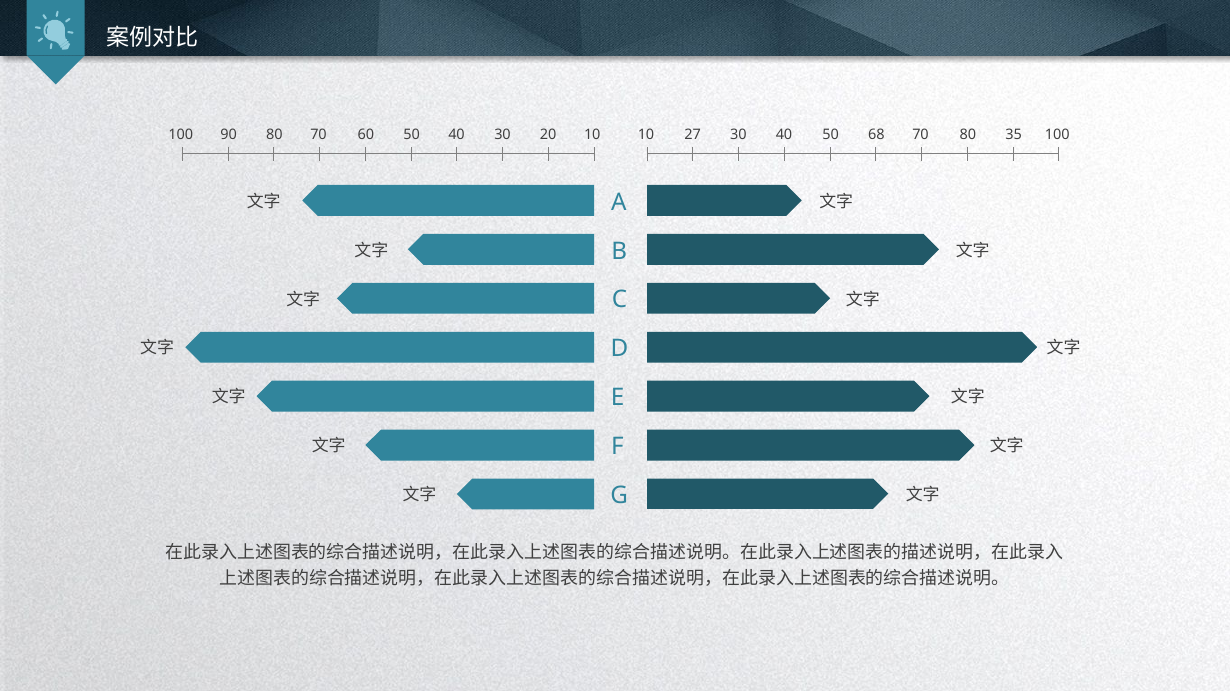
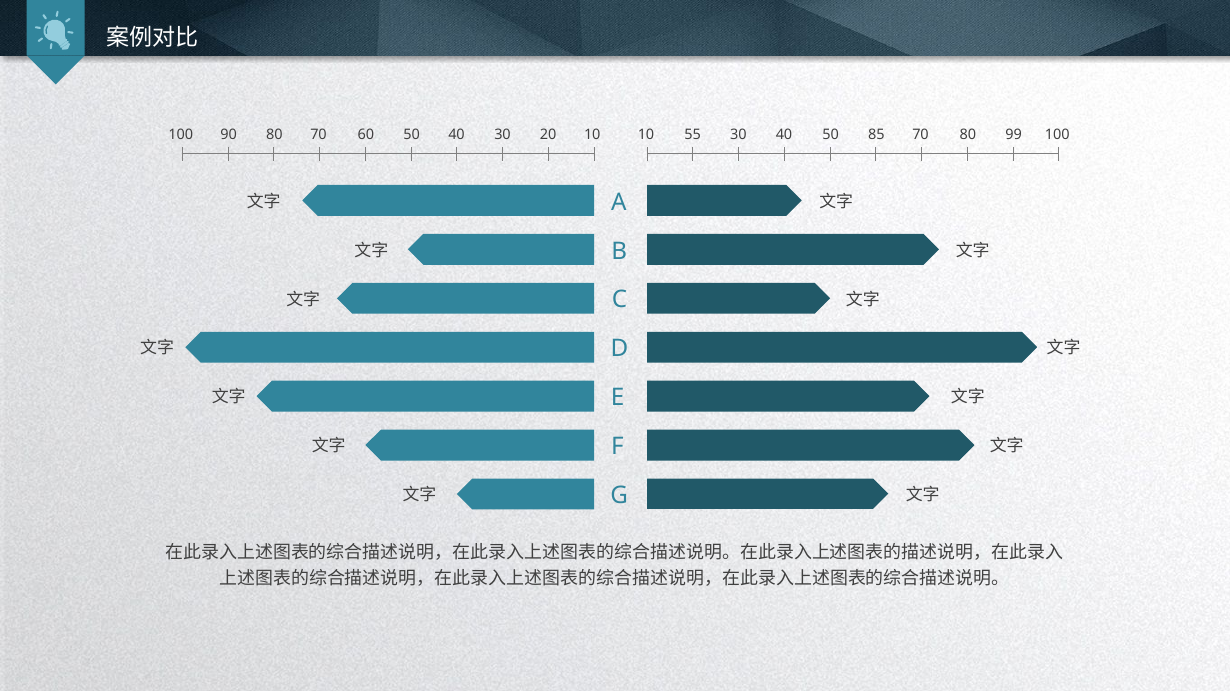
27: 27 -> 55 (693, 135)
68: 68 -> 85 (876, 135)
35: 35 -> 99 (1014, 135)
